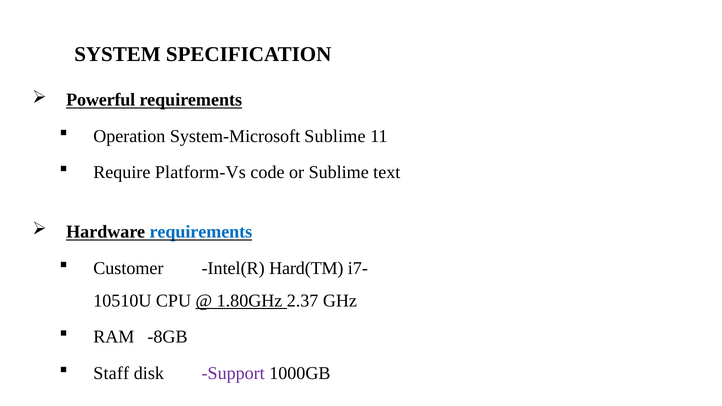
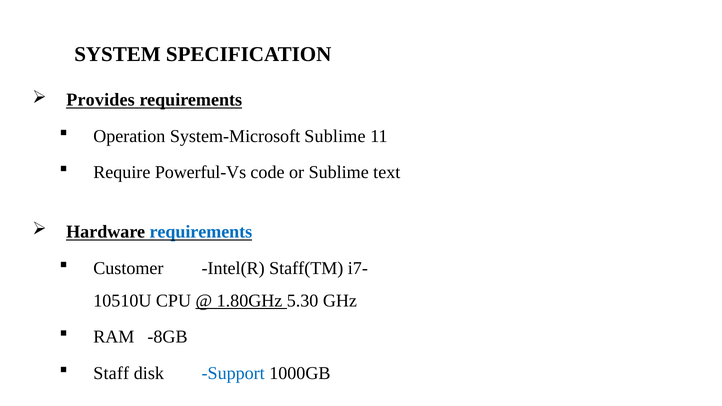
Powerful: Powerful -> Provides (101, 100)
Platform-Vs: Platform-Vs -> Powerful-Vs (201, 173)
Hard(TM: Hard(TM -> Staff(TM (306, 268)
2.37: 2.37 -> 5.30 (303, 301)
Support colour: purple -> blue (233, 373)
